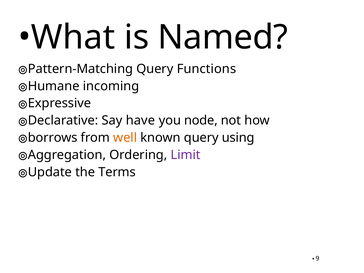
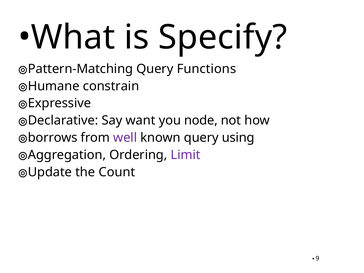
Named: Named -> Specify (223, 37)
incoming: incoming -> constrain (111, 86)
have: have -> want (141, 120)
well colour: orange -> purple (125, 138)
Terms: Terms -> Count (117, 172)
